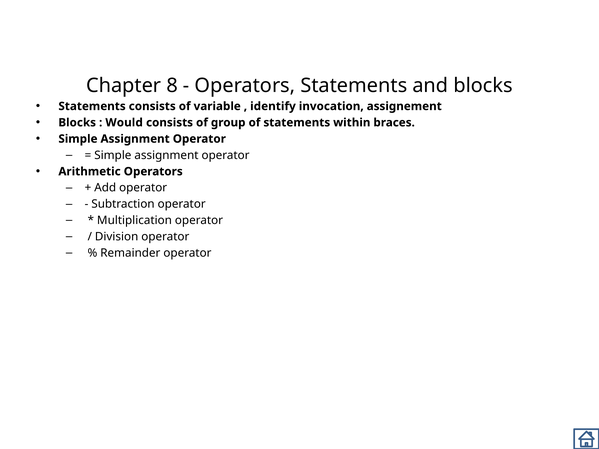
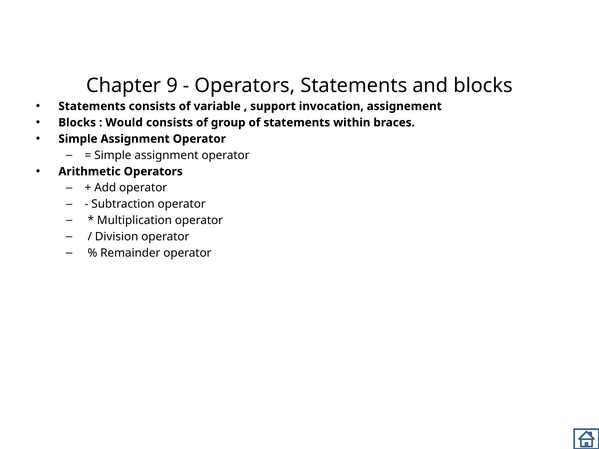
8: 8 -> 9 (172, 86)
identify: identify -> support (273, 106)
